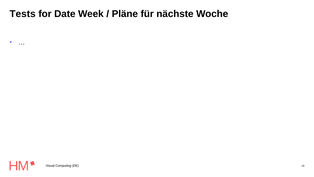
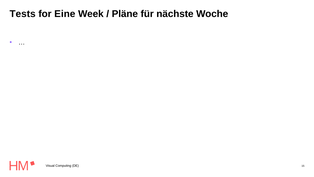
Date: Date -> Eine (65, 14)
